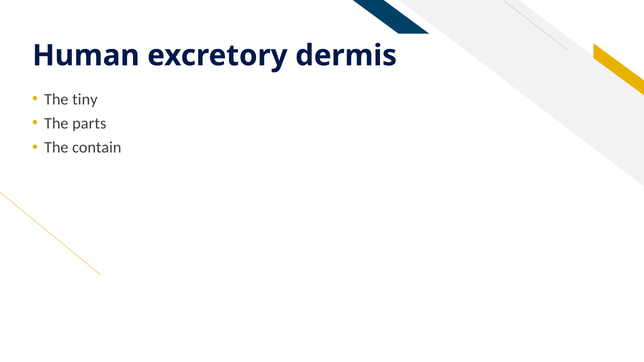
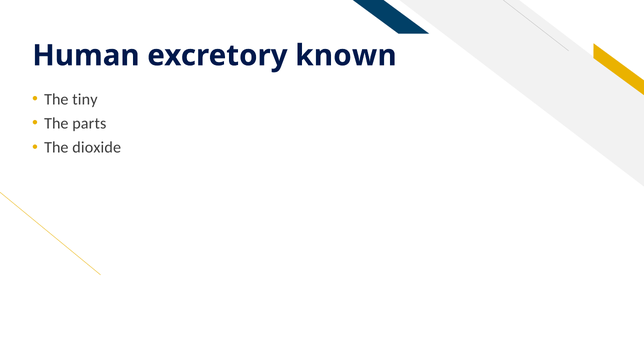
dermis: dermis -> known (346, 56)
contain: contain -> dioxide (97, 147)
